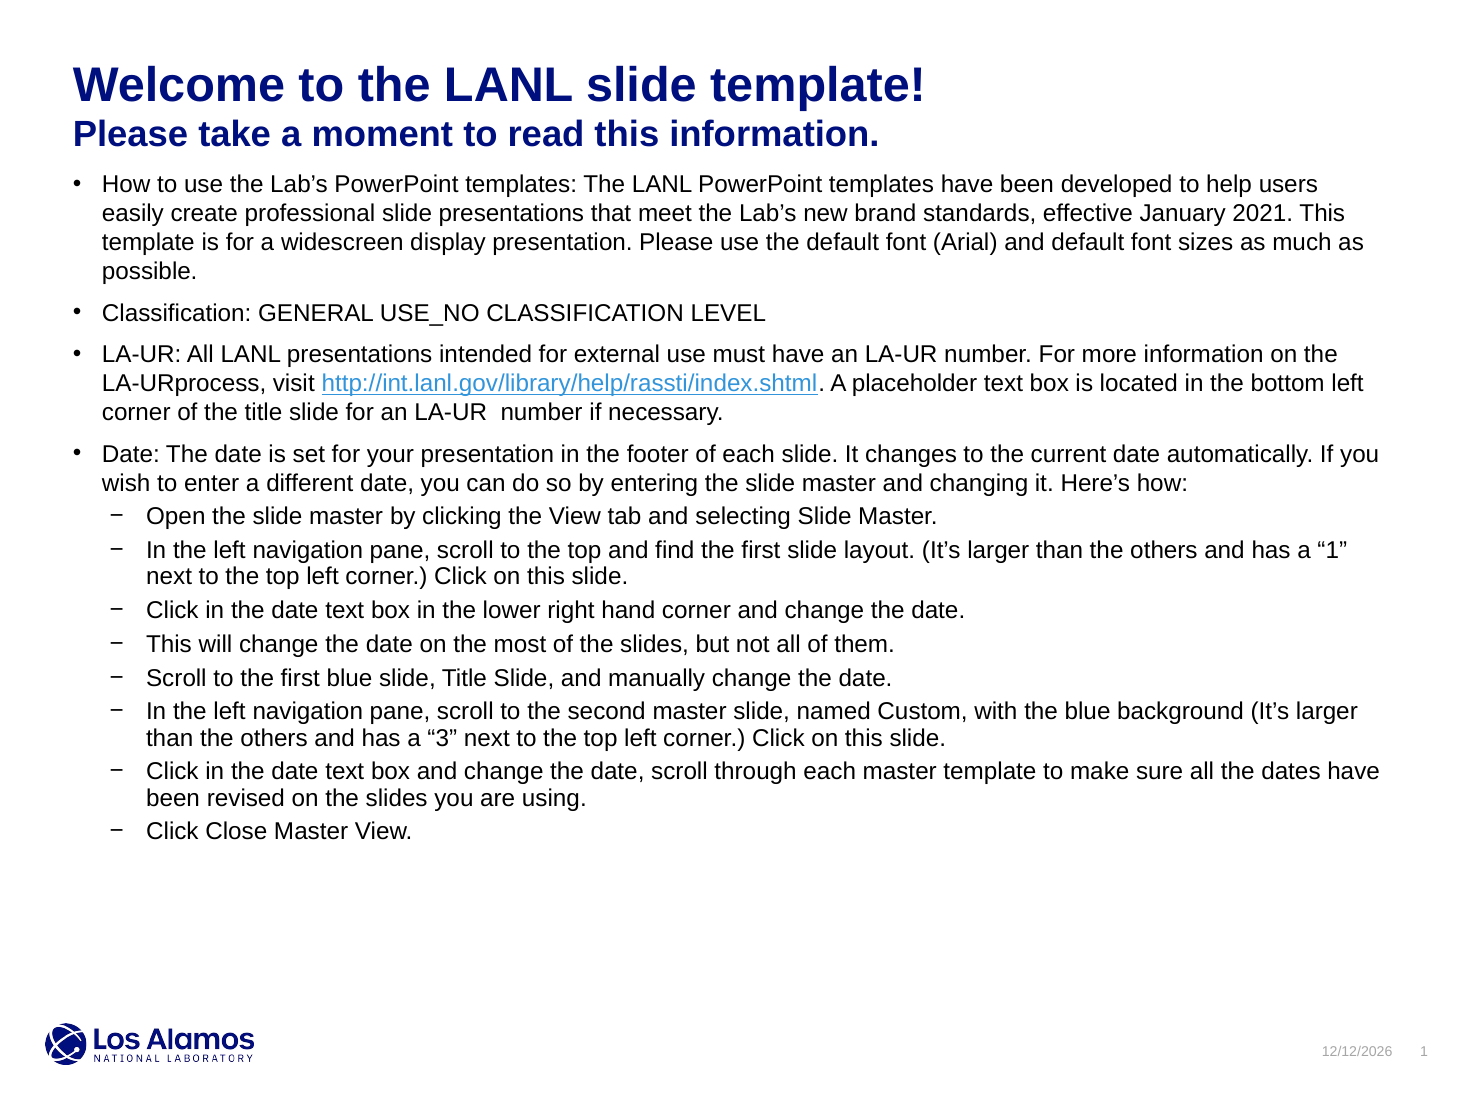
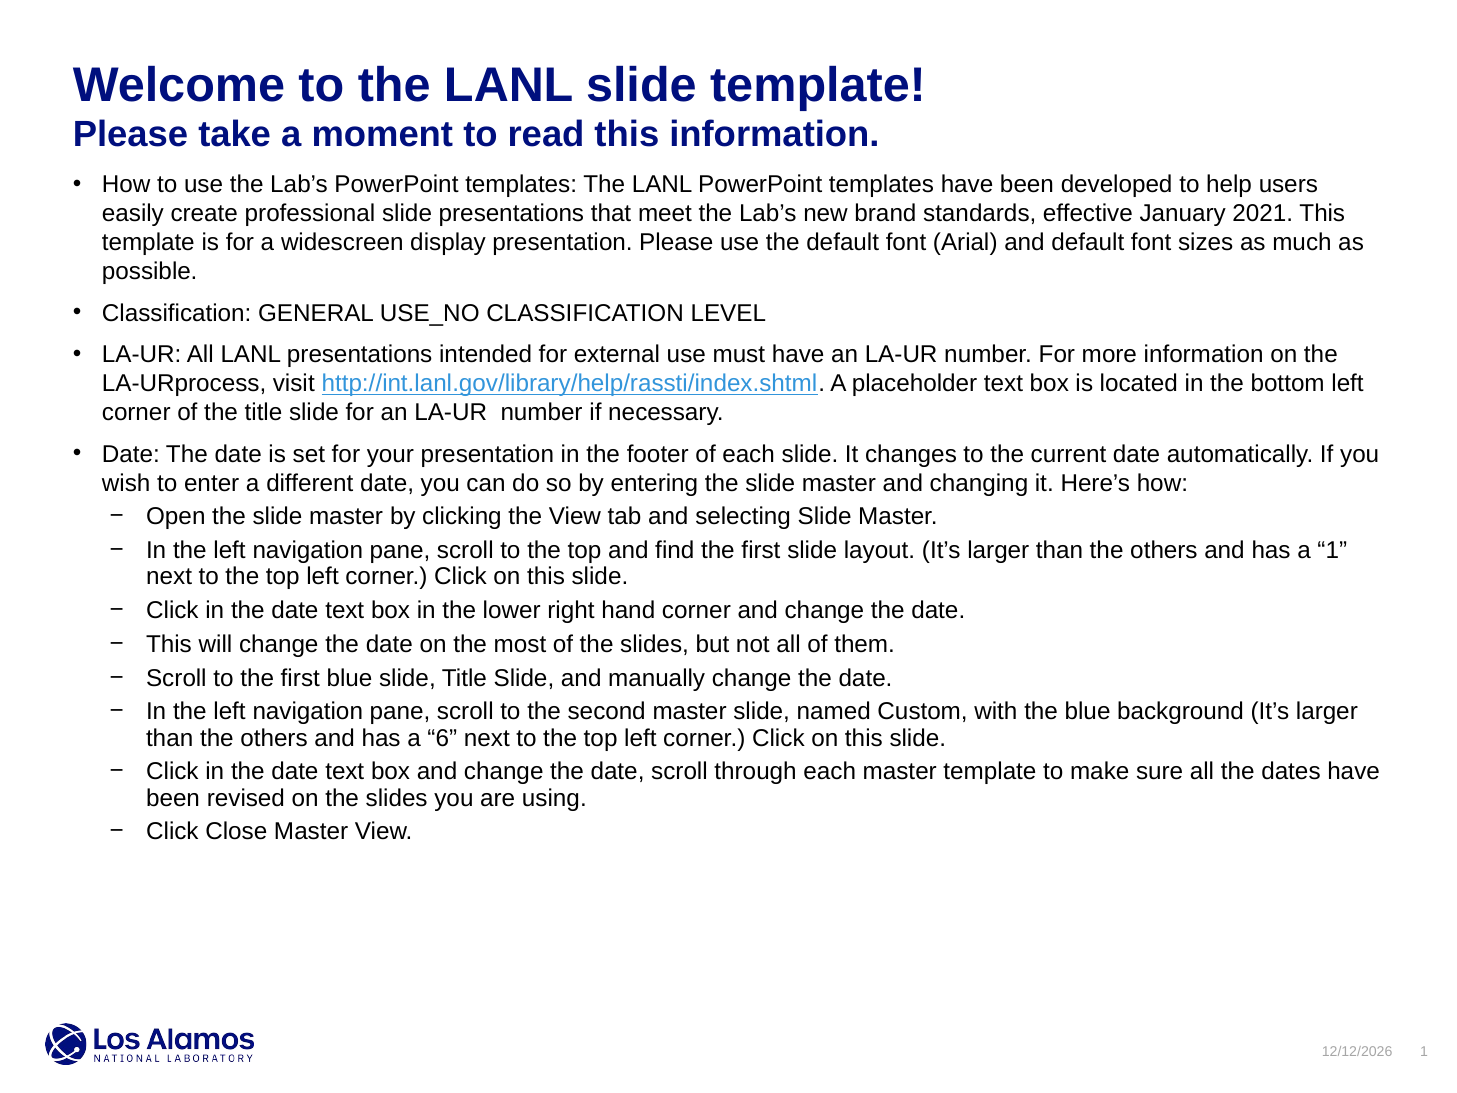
3: 3 -> 6 (442, 738)
